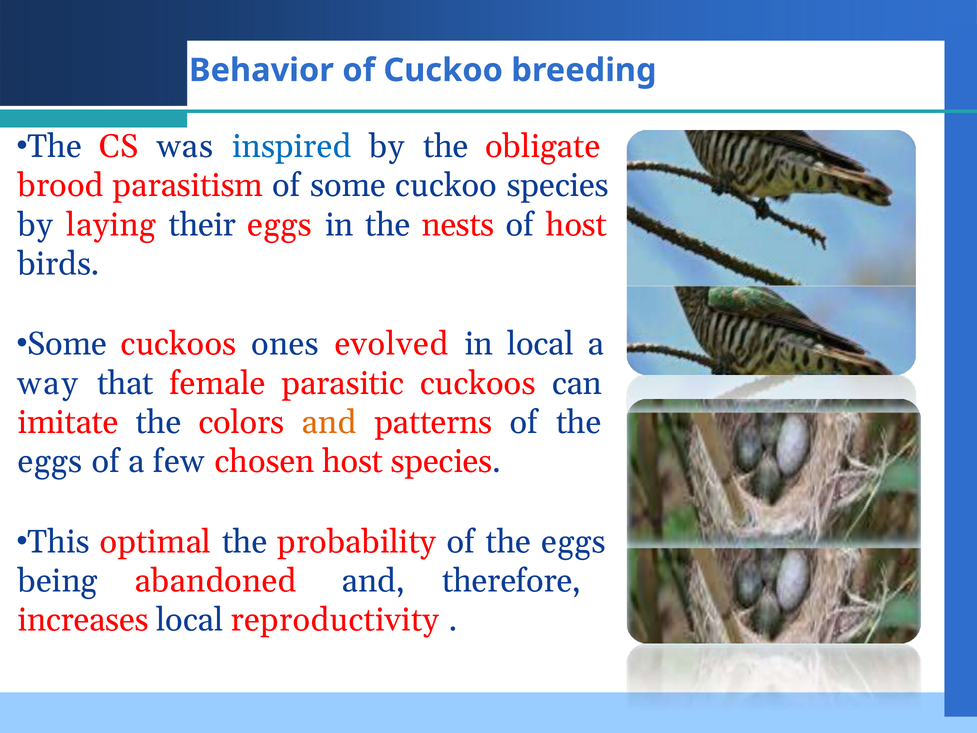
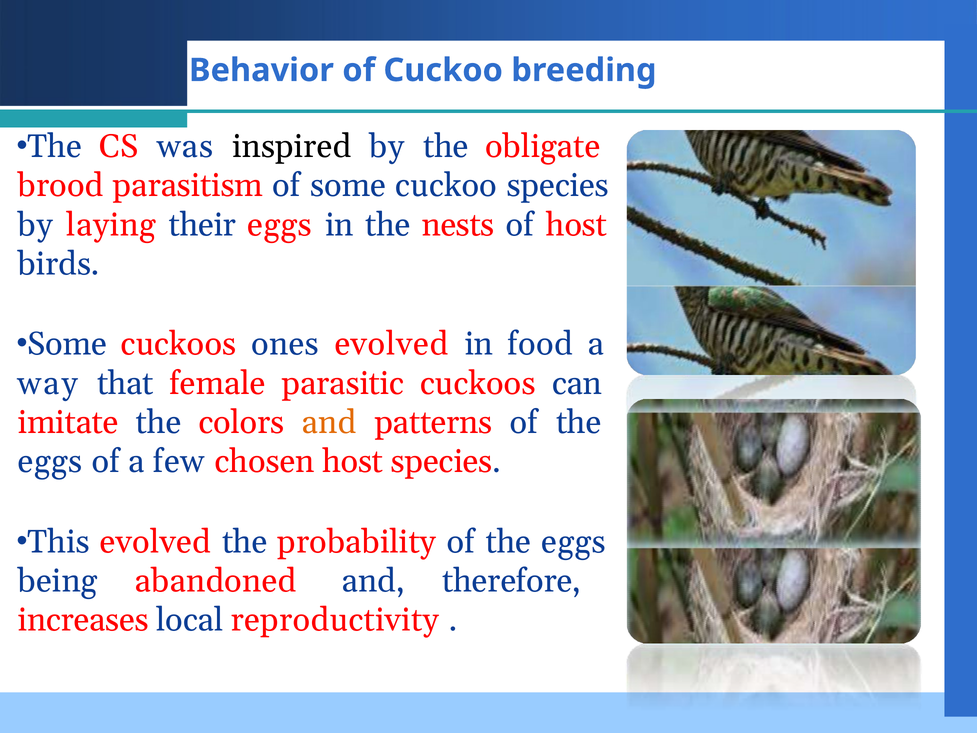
inspired colour: blue -> black (292, 147)
in local: local -> food (540, 344)
This optimal: optimal -> evolved (155, 542)
